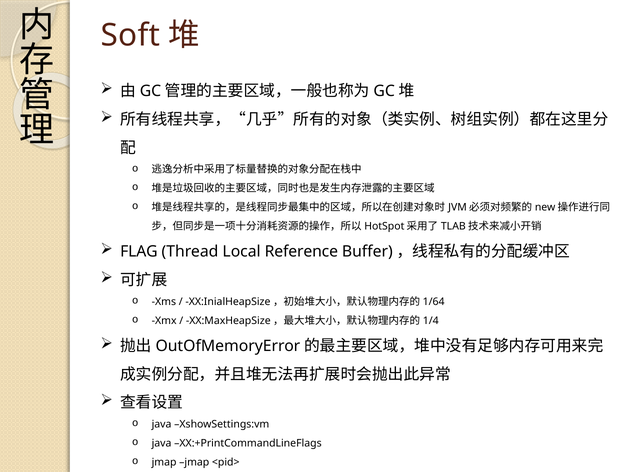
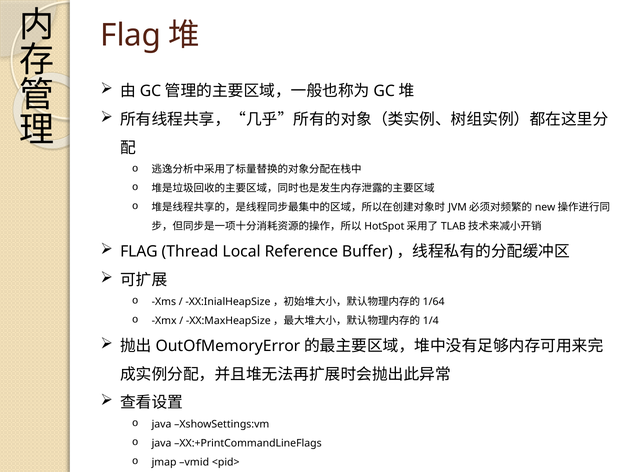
Soft: Soft -> Flag (131, 35)
jmap jmap: jmap -> vmid (194, 463)
